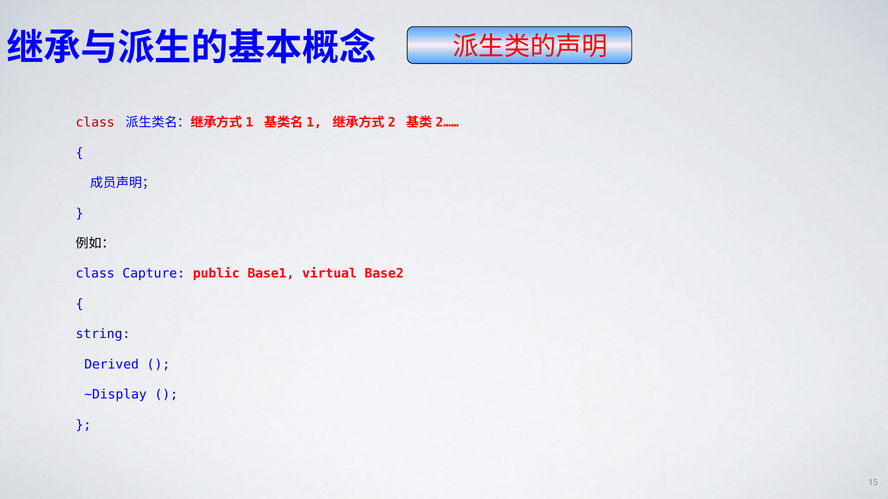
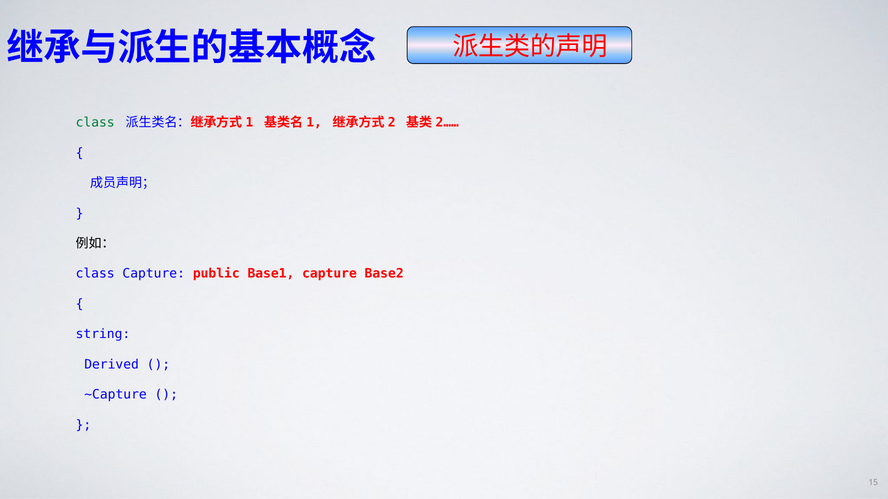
class colour: red -> green (95, 123)
Base1 virtual: virtual -> capture (329, 274)
~Display: ~Display -> ~Capture (116, 395)
